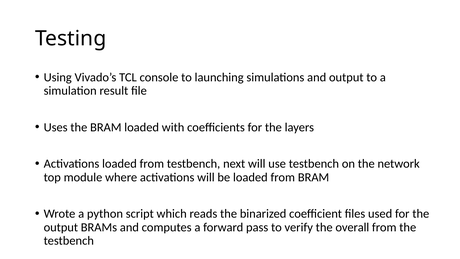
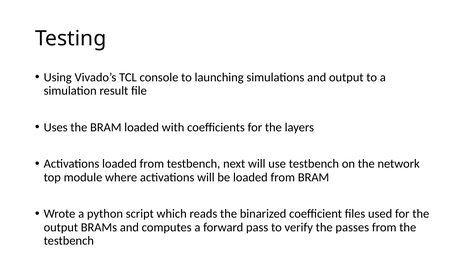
overall: overall -> passes (352, 227)
